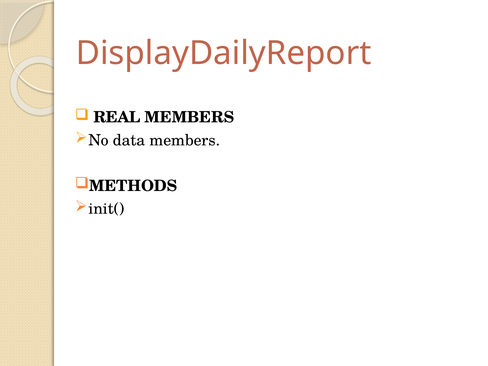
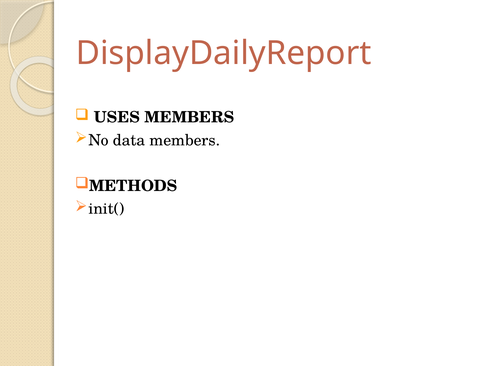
REAL: REAL -> USES (117, 117)
